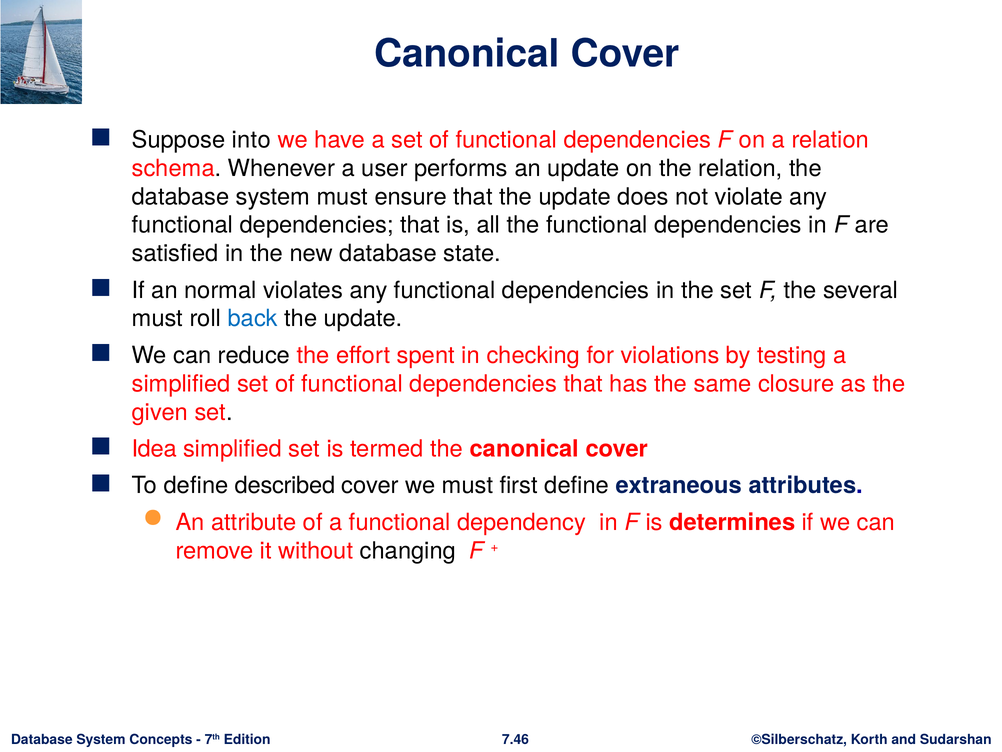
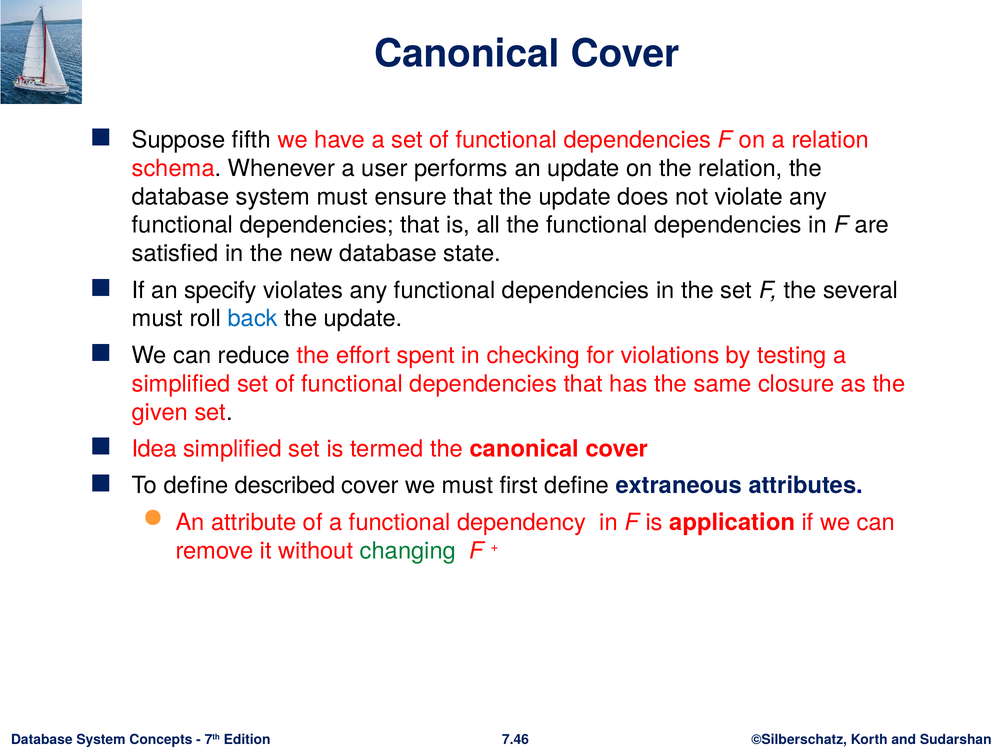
into: into -> fifth (251, 140)
normal: normal -> specify (221, 290)
determines: determines -> application (732, 522)
changing colour: black -> green (408, 550)
